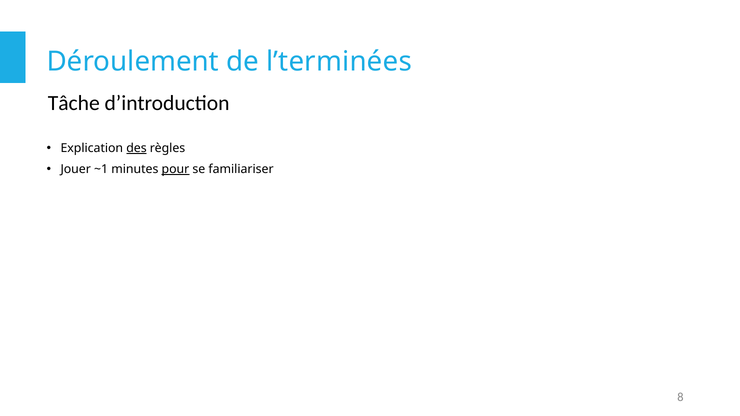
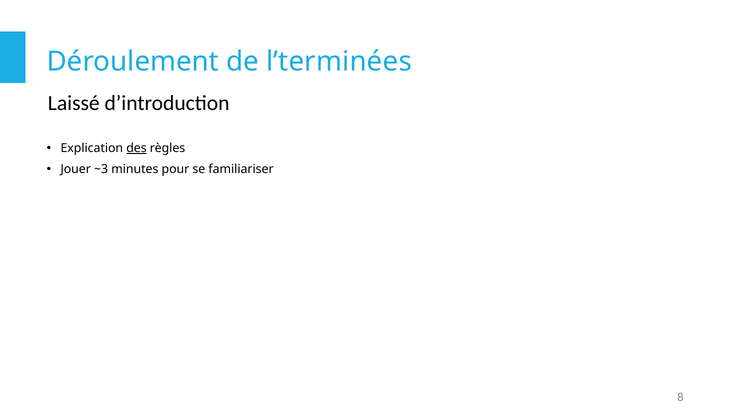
Tâche: Tâche -> Laissé (74, 103)
~1: ~1 -> ~3 (101, 169)
pour underline: present -> none (175, 169)
